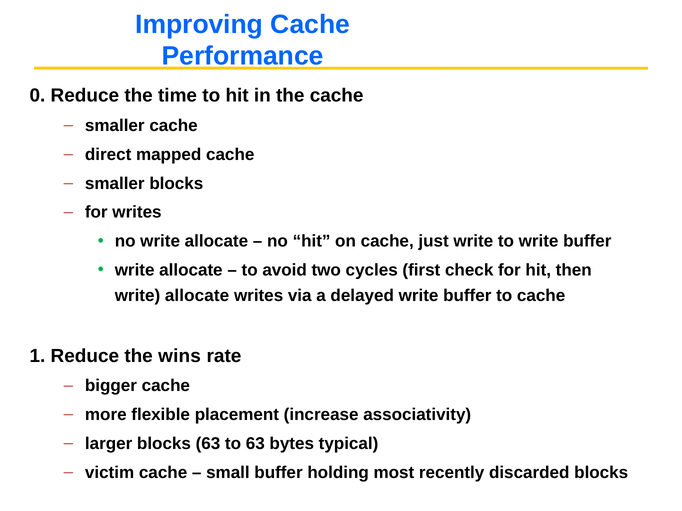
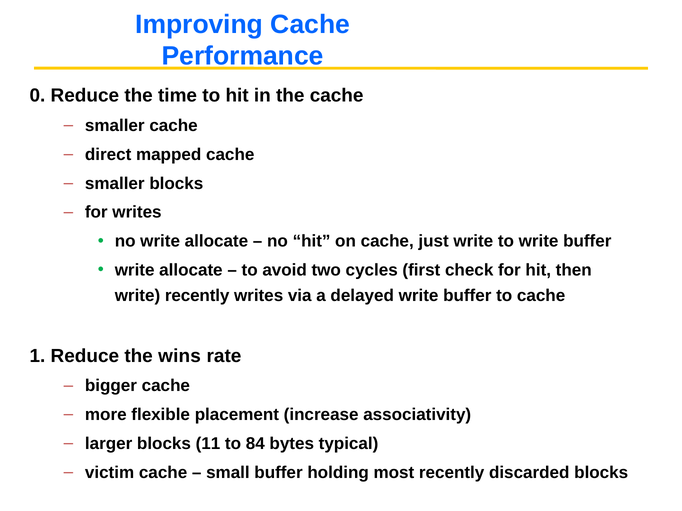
allocate: allocate -> recently (197, 296)
blocks 63: 63 -> 11 (208, 444)
to 63: 63 -> 84 (255, 444)
